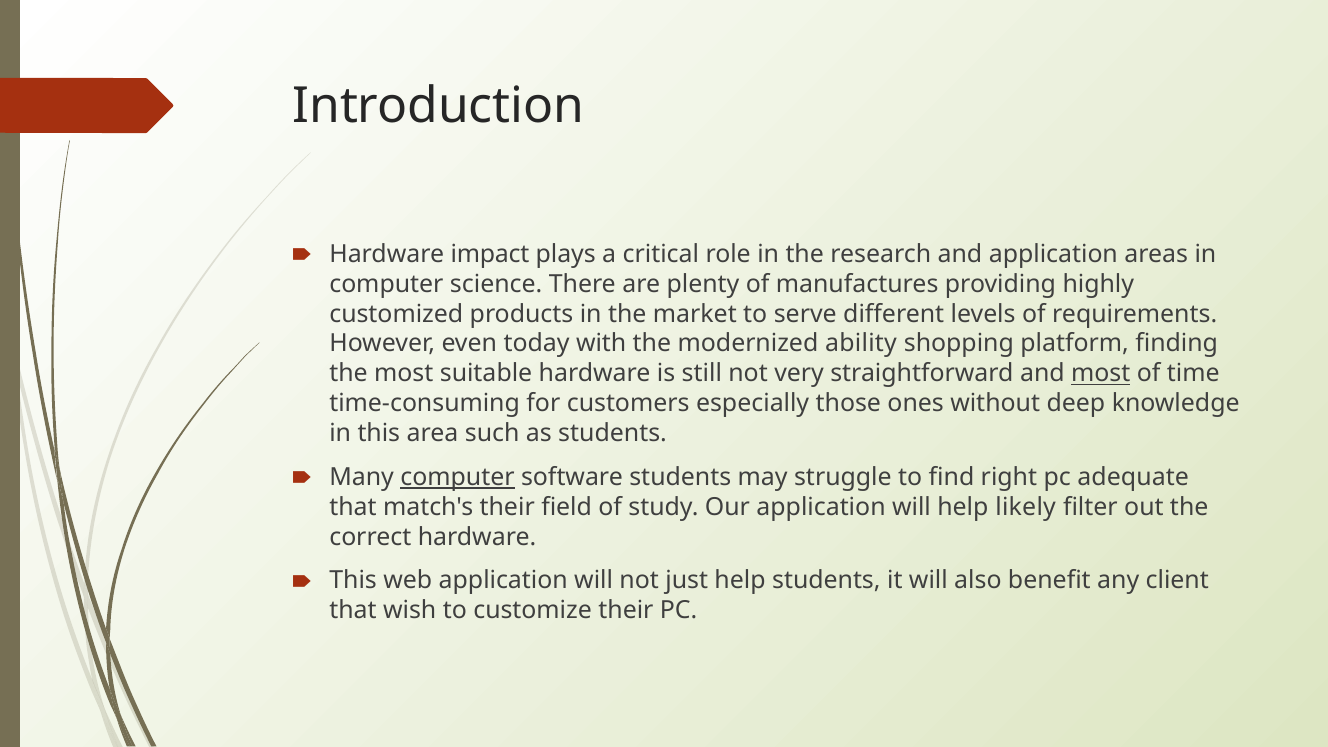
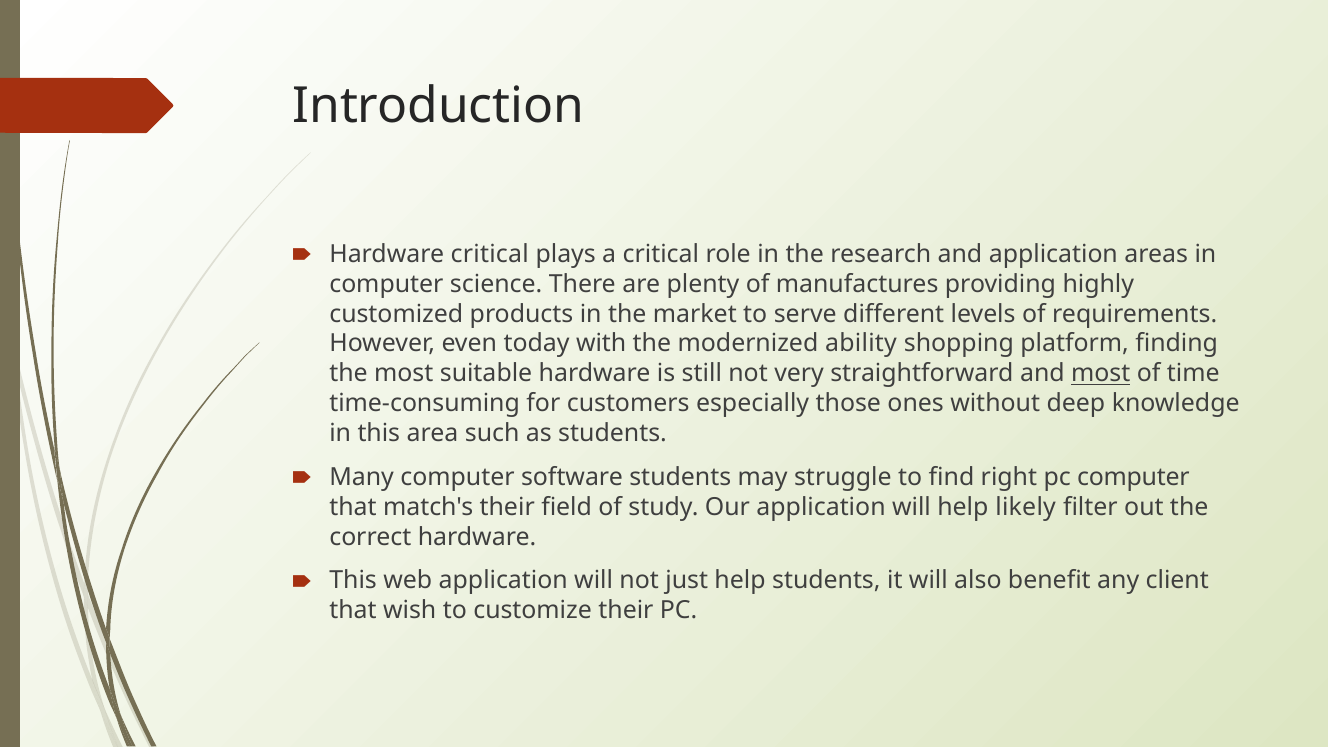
Hardware impact: impact -> critical (490, 254)
computer underline: present -> none (457, 477)
pc adequate: adequate -> computer (1133, 477)
